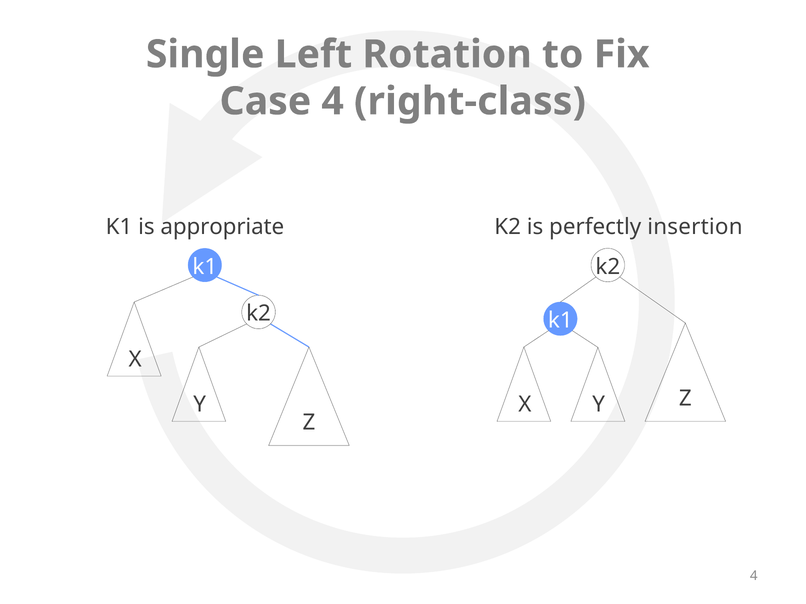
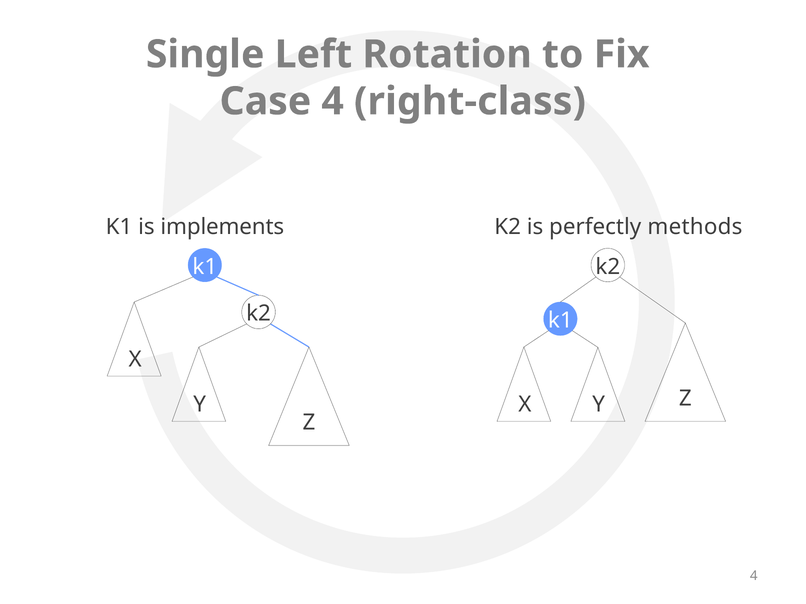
appropriate: appropriate -> implements (222, 227)
insertion: insertion -> methods (695, 227)
